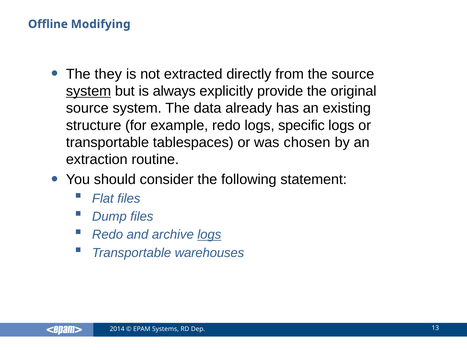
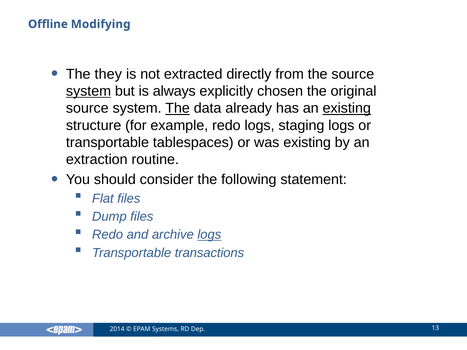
provide: provide -> chosen (280, 91)
The underline: none -> present (178, 108)
existing underline: none -> present (347, 108)
specific: specific -> staging (301, 125)
was chosen: chosen -> existing (307, 143)
warehouses: warehouses -> transactions (209, 253)
